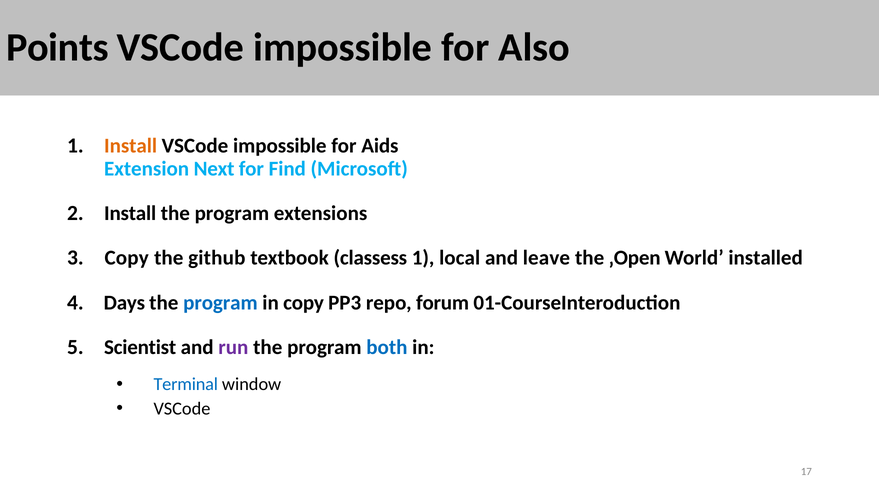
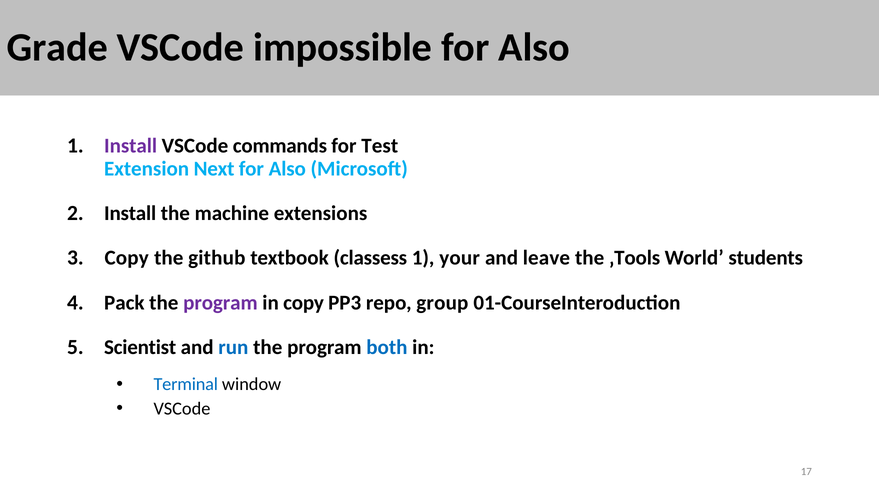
Points: Points -> Grade (57, 48)
Install colour: orange -> purple (131, 146)
impossible: impossible -> commands (280, 146)
Aids: Aids -> Test (380, 146)
Find: Find -> Also (287, 169)
program: program -> machine (232, 214)
local: local -> your (460, 258)
‚Open: ‚Open -> ‚Tools (635, 258)
installed: installed -> students (766, 258)
Days: Days -> Pack (124, 303)
program colour: blue -> purple (220, 303)
forum: forum -> group (442, 303)
run colour: purple -> blue (233, 348)
